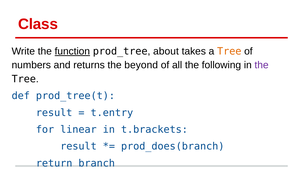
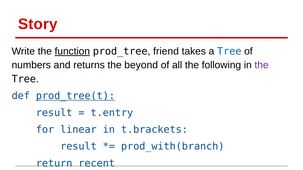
Class: Class -> Story (38, 24)
about: about -> friend (166, 51)
Tree colour: orange -> blue (229, 51)
prod_tree(t underline: none -> present (75, 96)
prod_does(branch: prod_does(branch -> prod_with(branch (173, 147)
branch: branch -> recent (97, 164)
